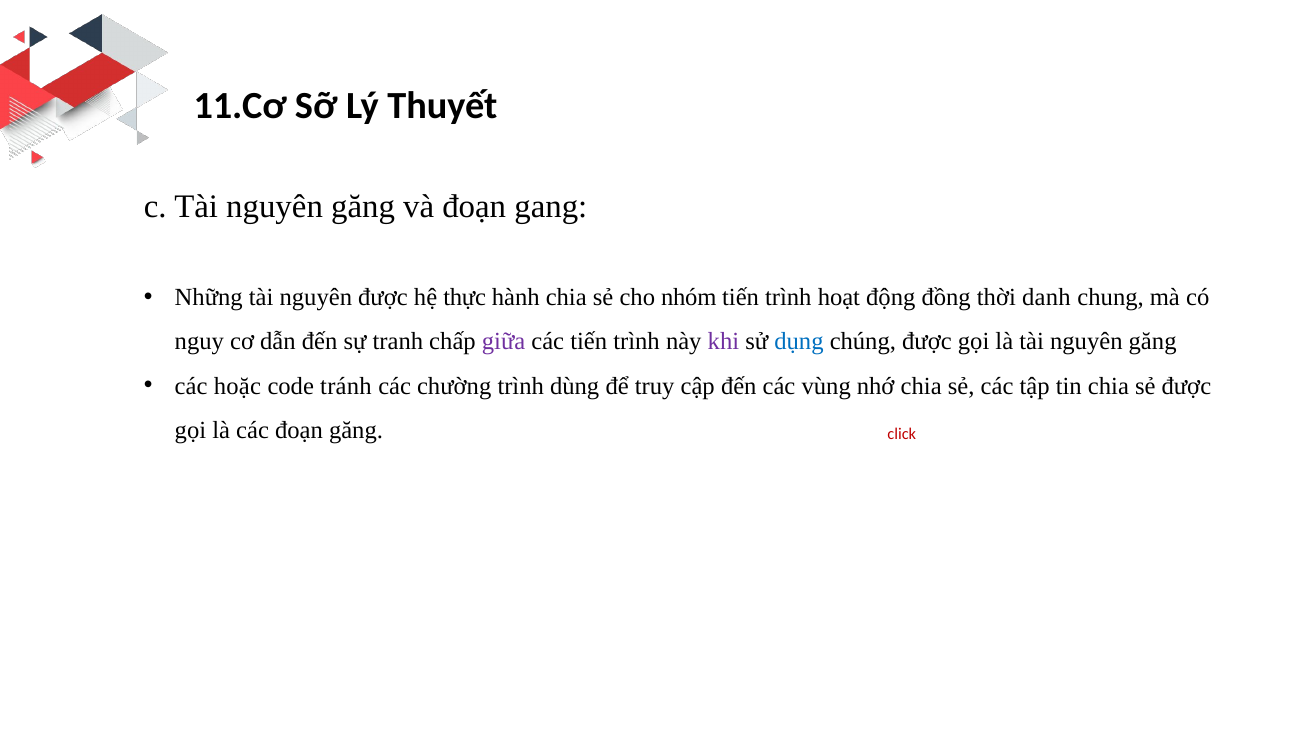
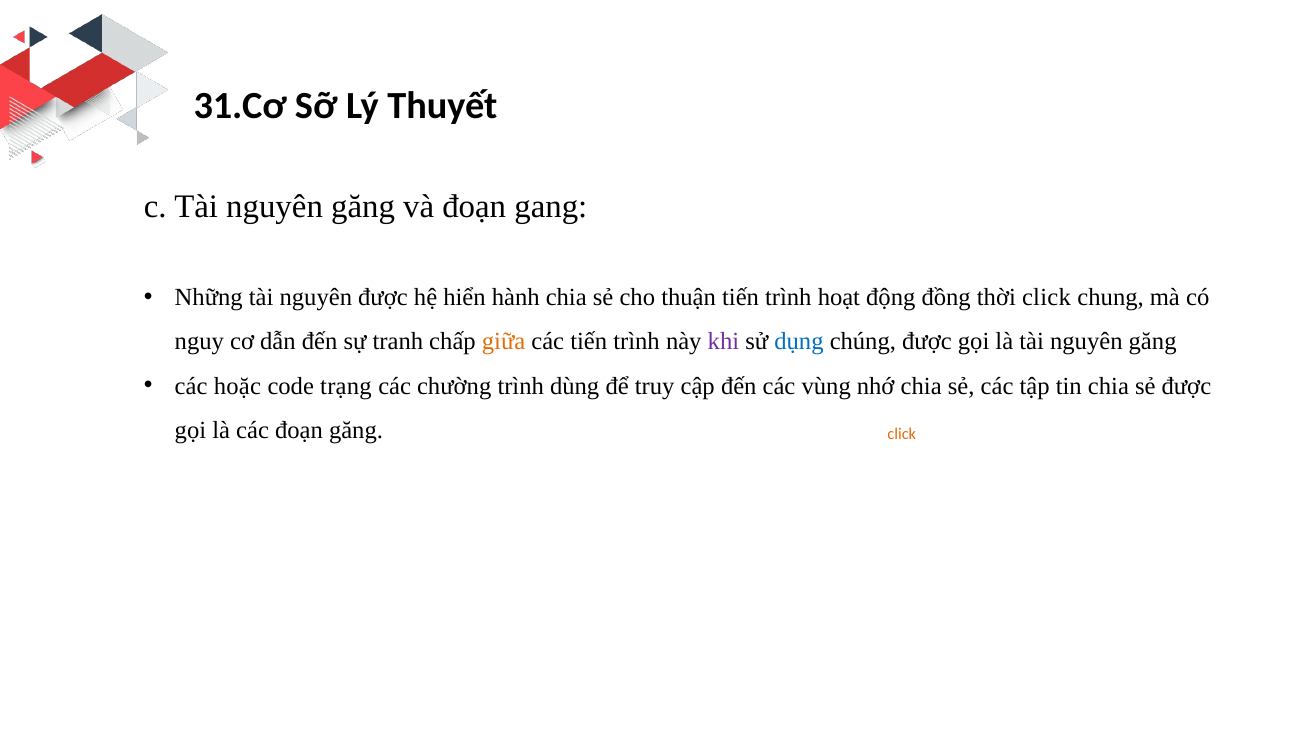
11.Cơ: 11.Cơ -> 31.Cơ (240, 106)
thực: thực -> hiển (464, 297)
nhóm: nhóm -> thuận (689, 297)
thời danh: danh -> click (1046, 297)
giữa colour: purple -> orange (504, 342)
tránh: tránh -> trạng (346, 386)
click colour: red -> orange (902, 434)
